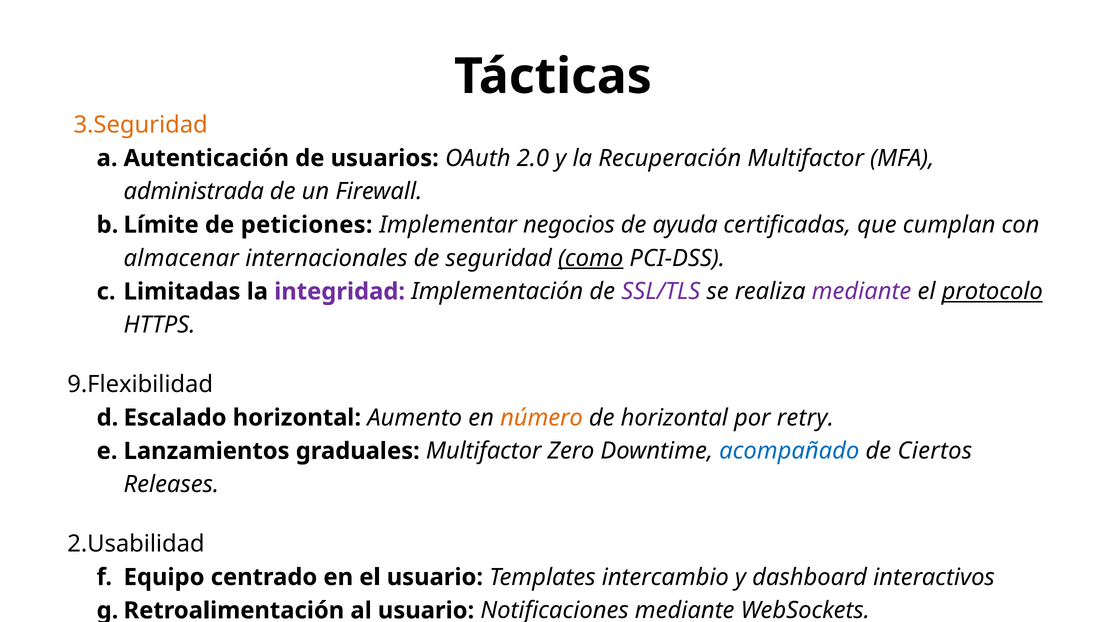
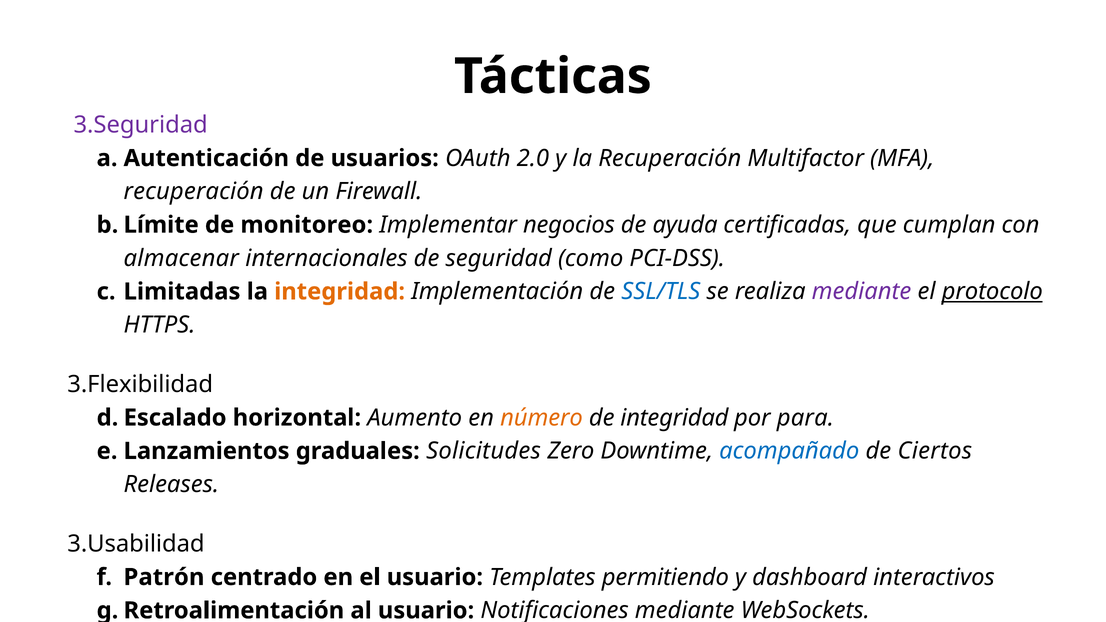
3.Seguridad colour: orange -> purple (141, 125)
administrada: administrada -> recuperación (194, 192)
peticiones: peticiones -> monitoreo (307, 225)
como underline: present -> none (591, 258)
integridad colour: purple -> orange (340, 292)
SSL/TLS colour: purple -> blue (661, 292)
9.Flexibilidad: 9.Flexibilidad -> 3.Flexibilidad (140, 384)
de horizontal: horizontal -> integridad (674, 418)
retry: retry -> para (805, 418)
graduales Multifactor: Multifactor -> Solicitudes (484, 451)
2.Usabilidad: 2.Usabilidad -> 3.Usabilidad (136, 544)
Equipo: Equipo -> Patrón (164, 577)
intercambio: intercambio -> permitiendo (665, 577)
